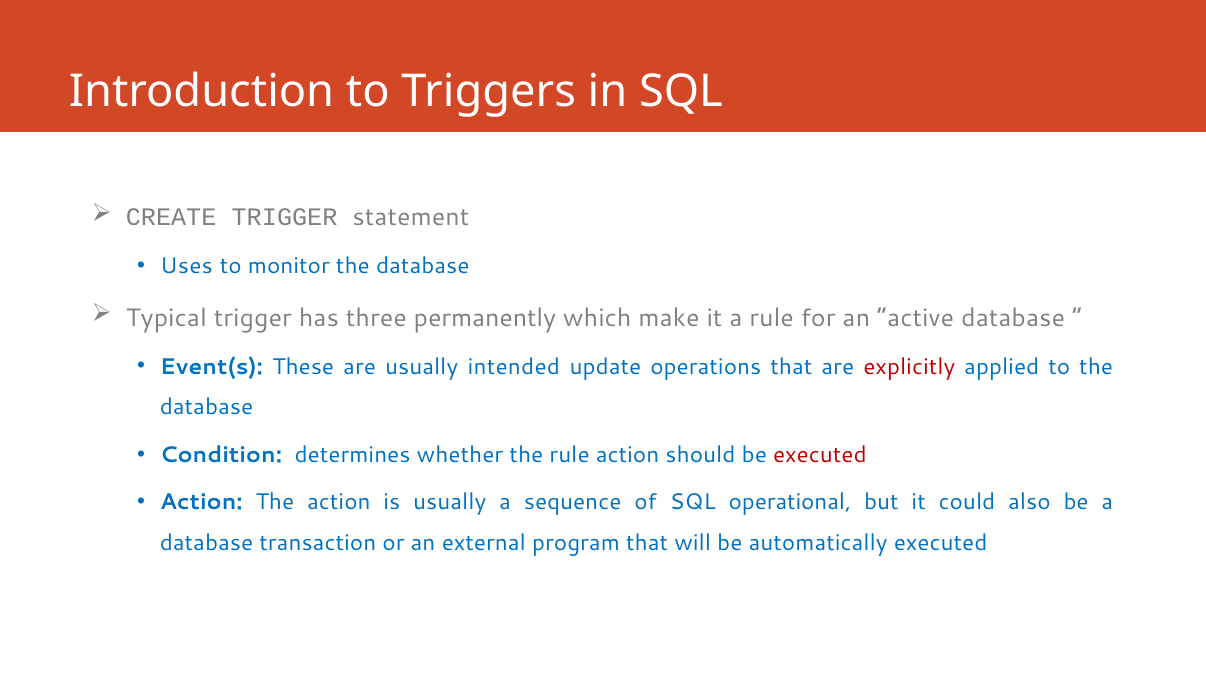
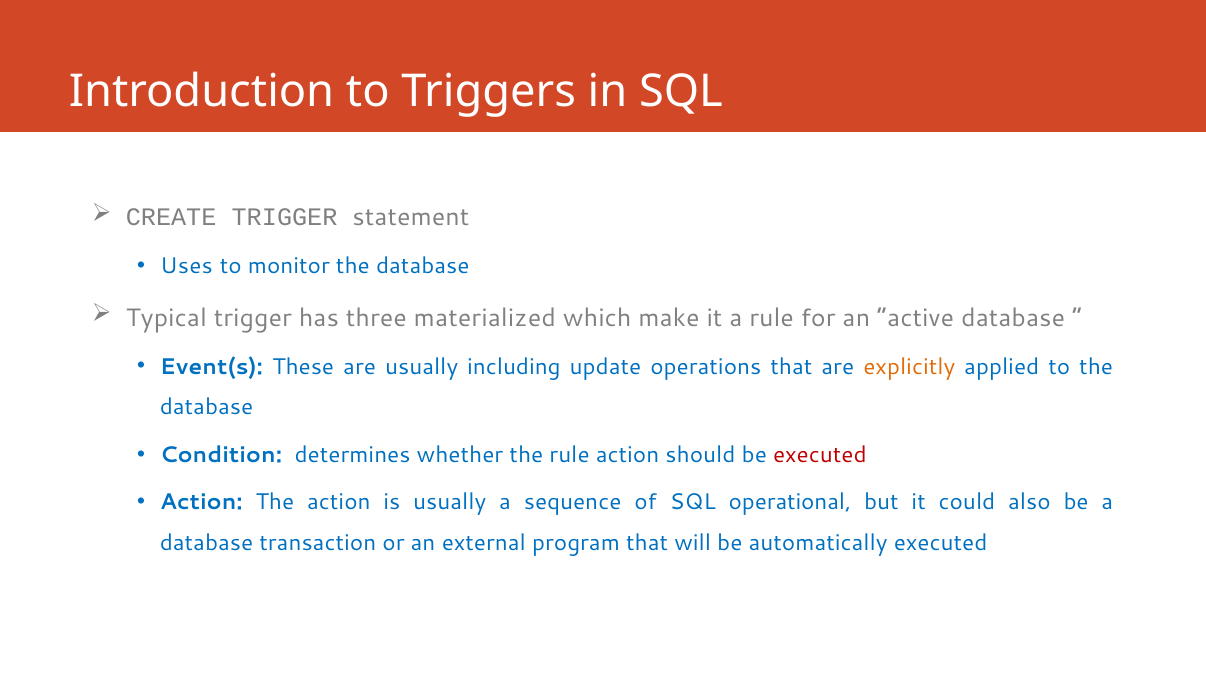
permanently: permanently -> materialized (485, 317)
intended: intended -> including (514, 366)
explicitly colour: red -> orange (909, 366)
